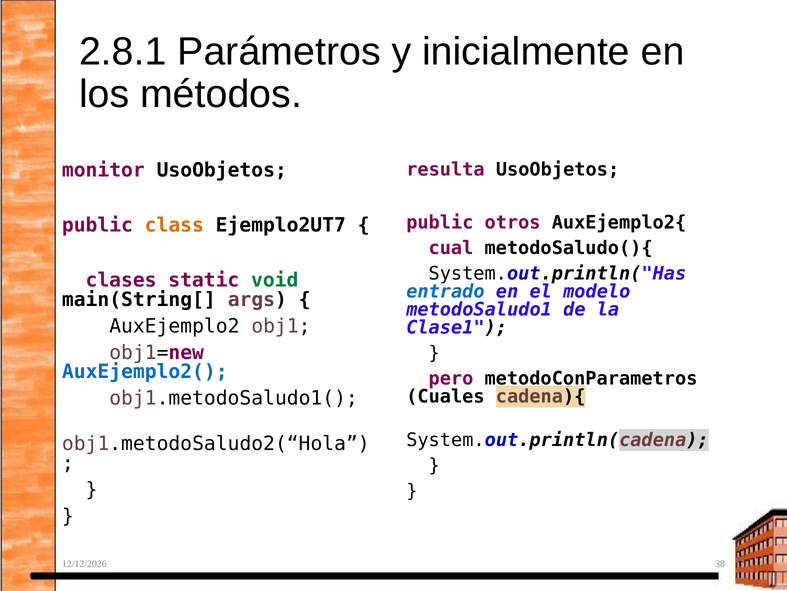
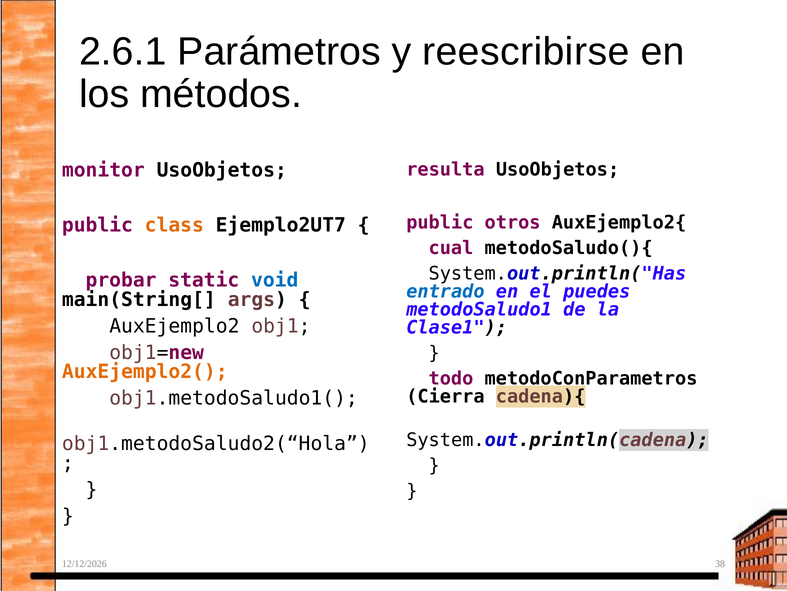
2.8.1: 2.8.1 -> 2.6.1 (123, 52)
inicialmente: inicialmente -> reescribirse (526, 52)
clases: clases -> probar (121, 280)
void colour: green -> blue (275, 280)
modelo: modelo -> puedes (597, 291)
AuxEjemplo2( colour: blue -> orange (145, 371)
pero: pero -> todo (451, 378)
Cuales: Cuales -> Cierra (445, 396)
